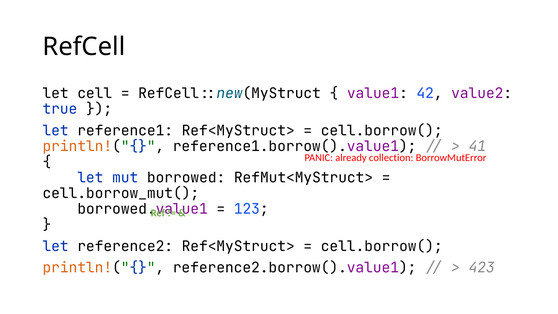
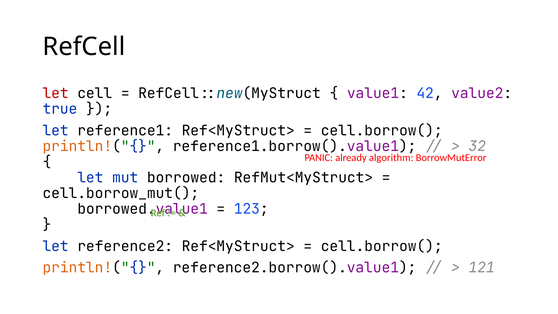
let colour: black -> red (56, 93)
41: 41 -> 32 (477, 146)
collection: collection -> algorithm (391, 158)
423: 423 -> 121 (482, 268)
